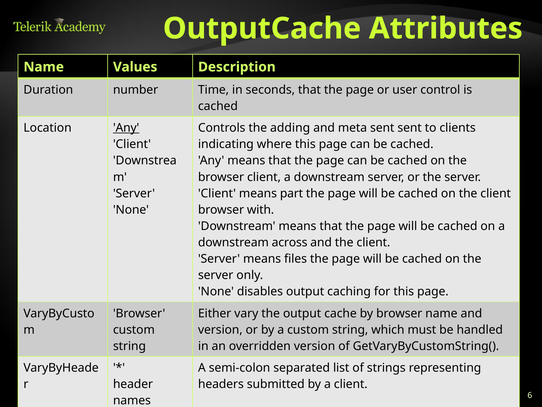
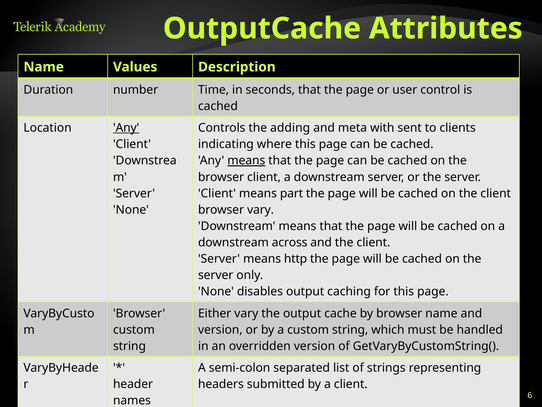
meta sent: sent -> with (382, 128)
means underline: none -> present (246, 160)
browser with: with -> vary (261, 209)
files: files -> http (296, 259)
